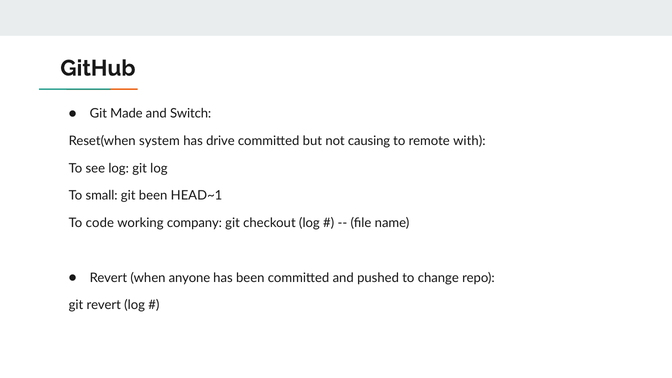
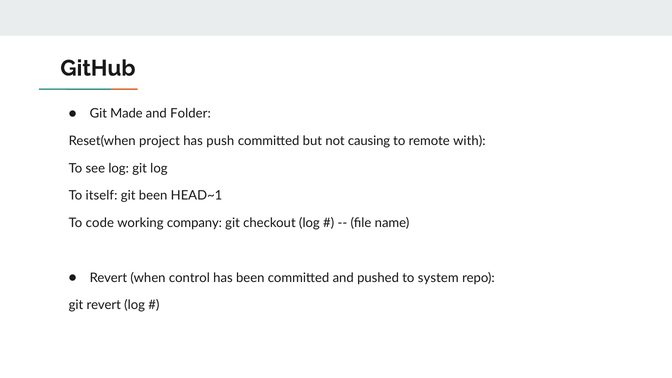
Switch: Switch -> Folder (190, 114)
system: system -> project (159, 141)
drive: drive -> push (220, 141)
small: small -> itself (102, 196)
anyone: anyone -> control (189, 278)
change: change -> system (438, 278)
